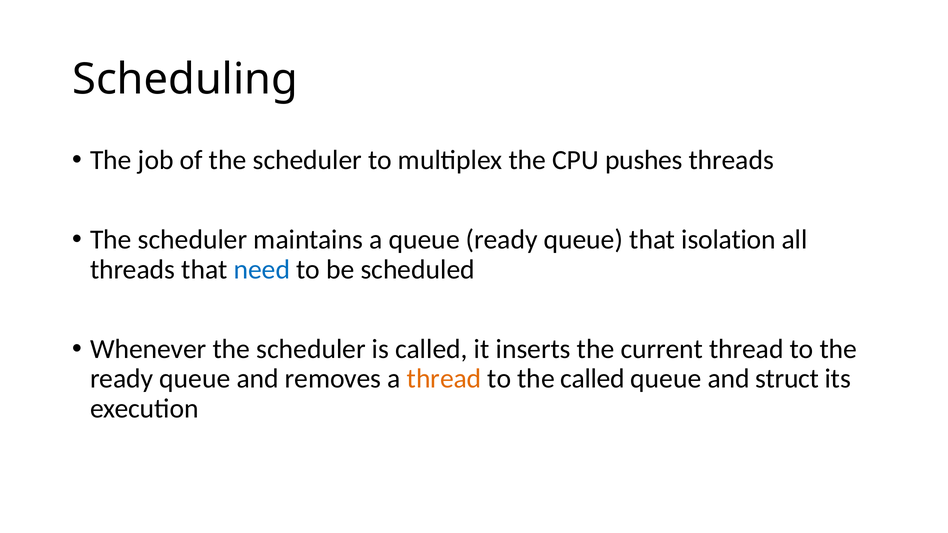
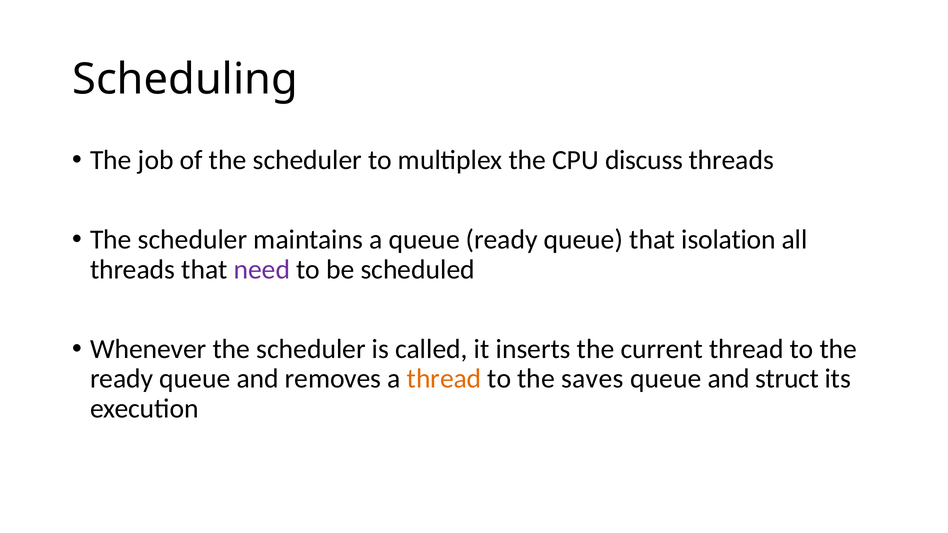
pushes: pushes -> discuss (644, 160)
need colour: blue -> purple (262, 270)
the called: called -> saves (592, 379)
